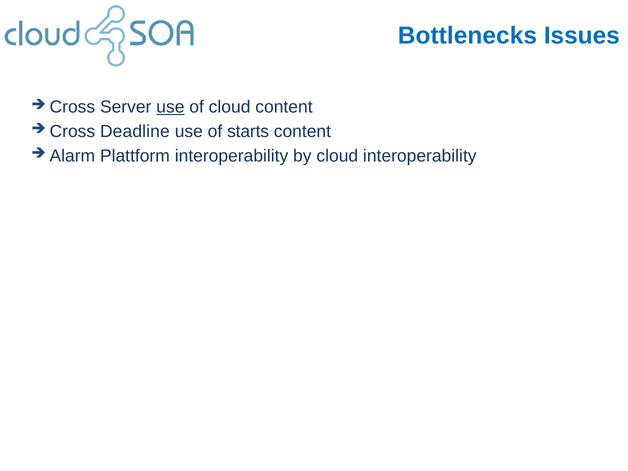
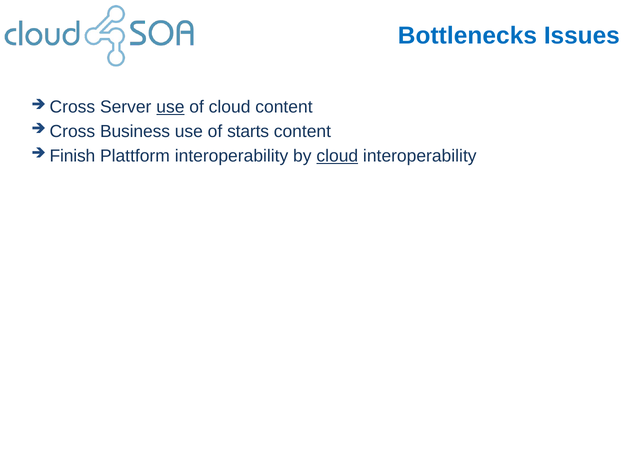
Deadline: Deadline -> Business (135, 131)
Alarm: Alarm -> Finish (72, 156)
cloud underline: none -> present (337, 156)
